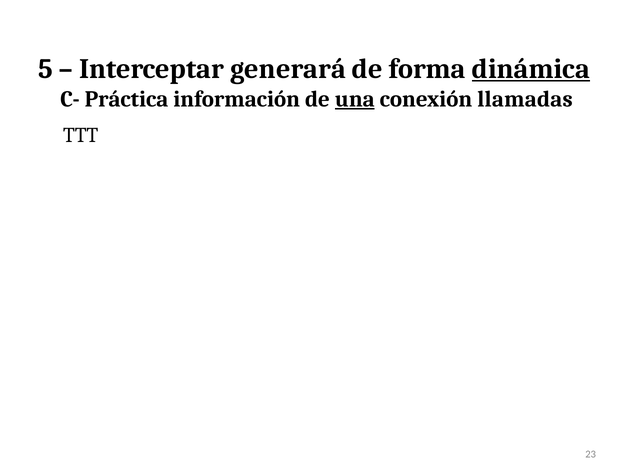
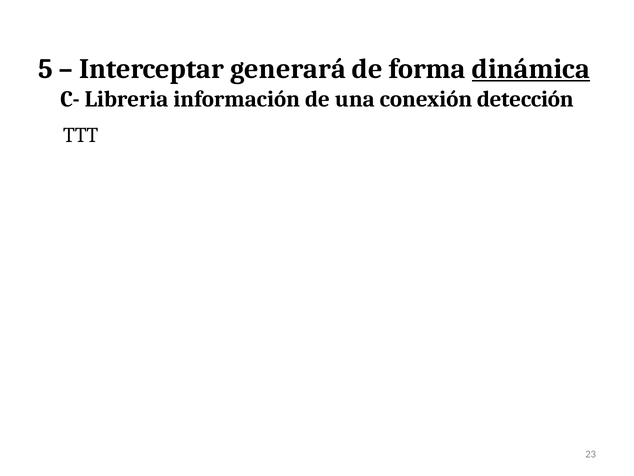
Práctica: Práctica -> Libreria (126, 99)
una underline: present -> none (355, 99)
llamadas: llamadas -> detección (525, 99)
